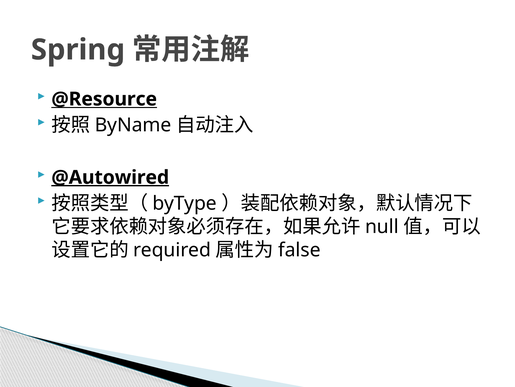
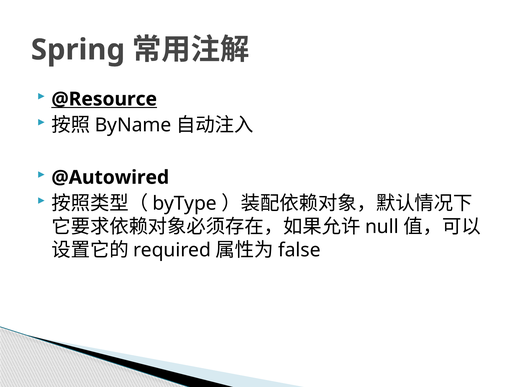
@Autowired underline: present -> none (110, 177)
